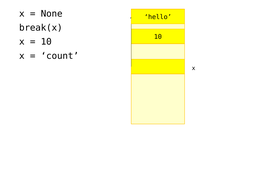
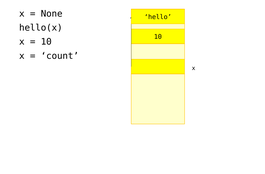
break(x: break(x -> hello(x (41, 28)
